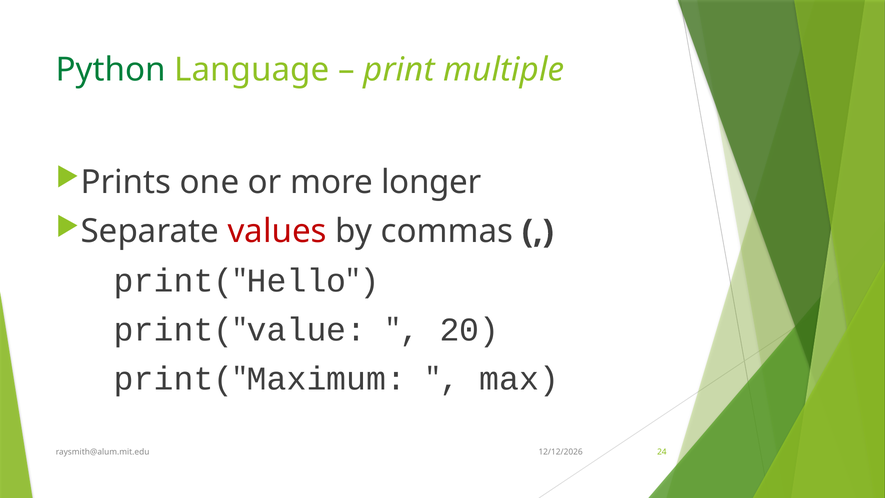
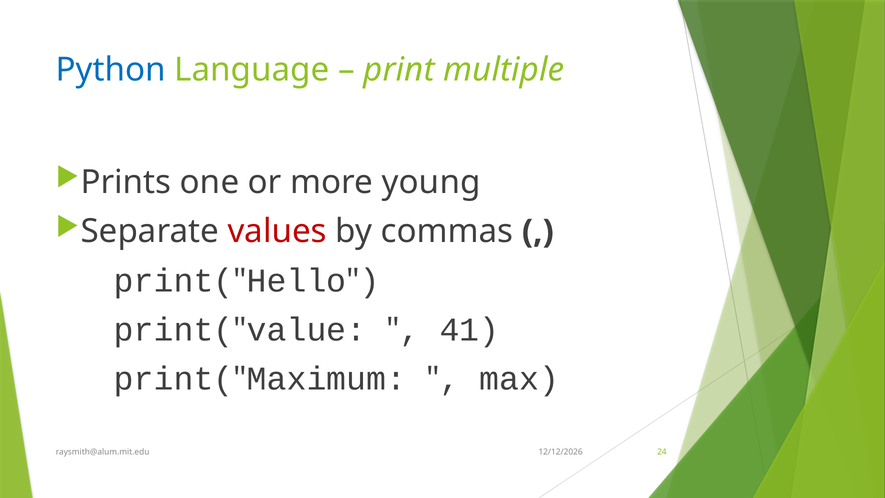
Python colour: green -> blue (111, 70)
longer: longer -> young (431, 182)
20: 20 -> 41 (469, 330)
